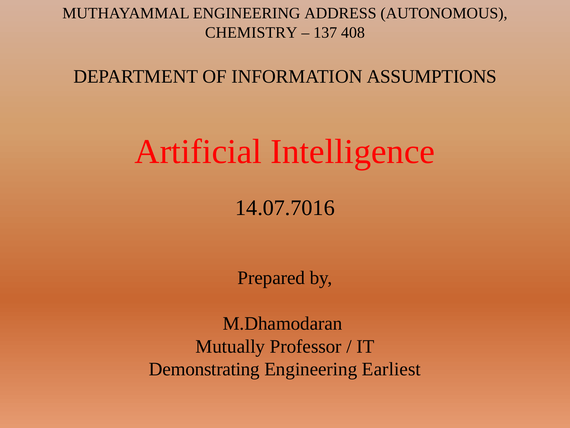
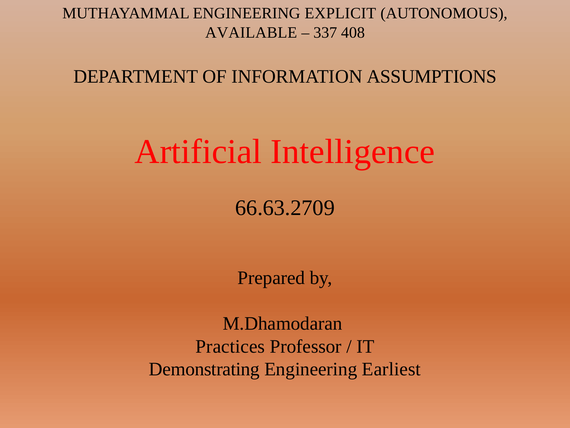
ADDRESS: ADDRESS -> EXPLICIT (340, 13)
CHEMISTRY: CHEMISTRY -> AVAILABLE (251, 32)
137: 137 -> 337 (325, 32)
14.07.7016: 14.07.7016 -> 66.63.2709 (285, 208)
Mutually: Mutually -> Practices (230, 346)
